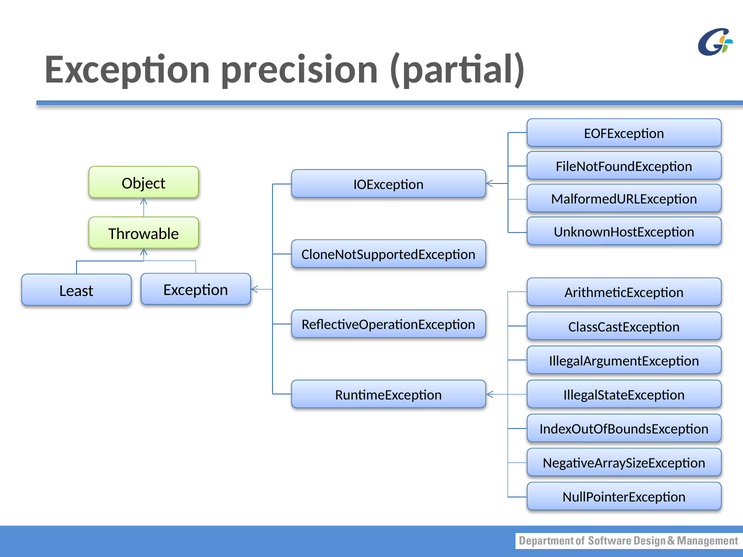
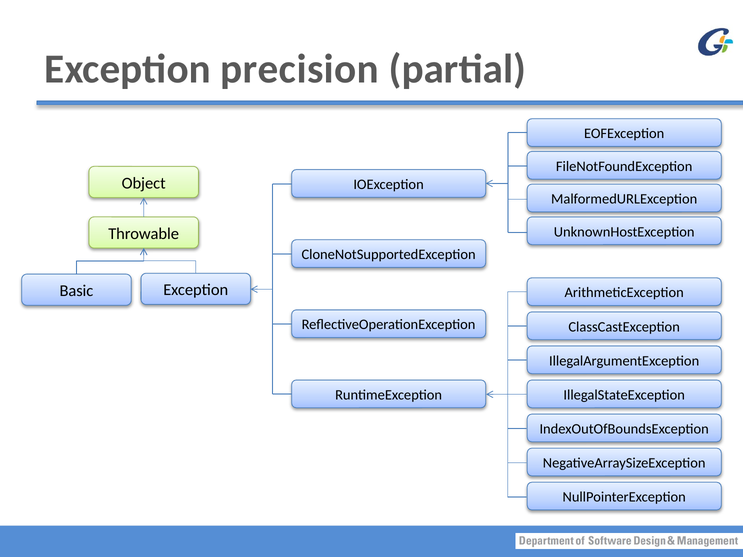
Least: Least -> Basic (76, 291)
